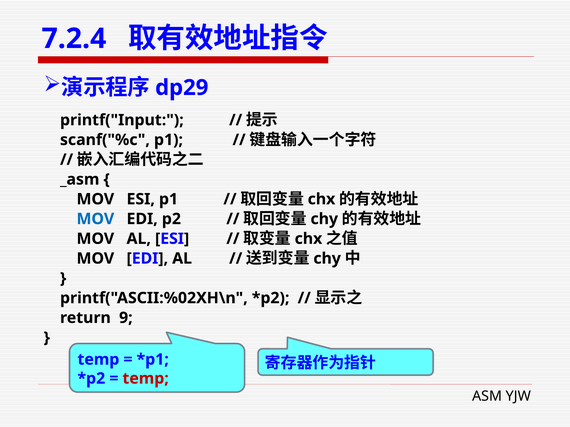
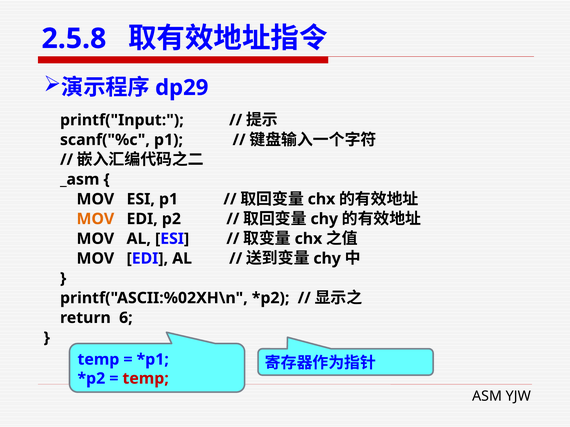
7.2.4: 7.2.4 -> 2.5.8 (74, 39)
MOV colour: blue -> orange (95, 219)
9: 9 -> 6 (126, 318)
